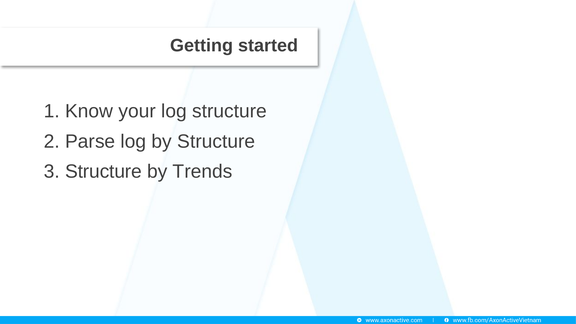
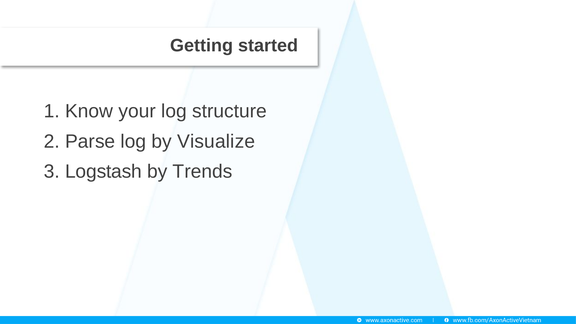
by Structure: Structure -> Visualize (216, 141)
3 Structure: Structure -> Logstash (104, 172)
